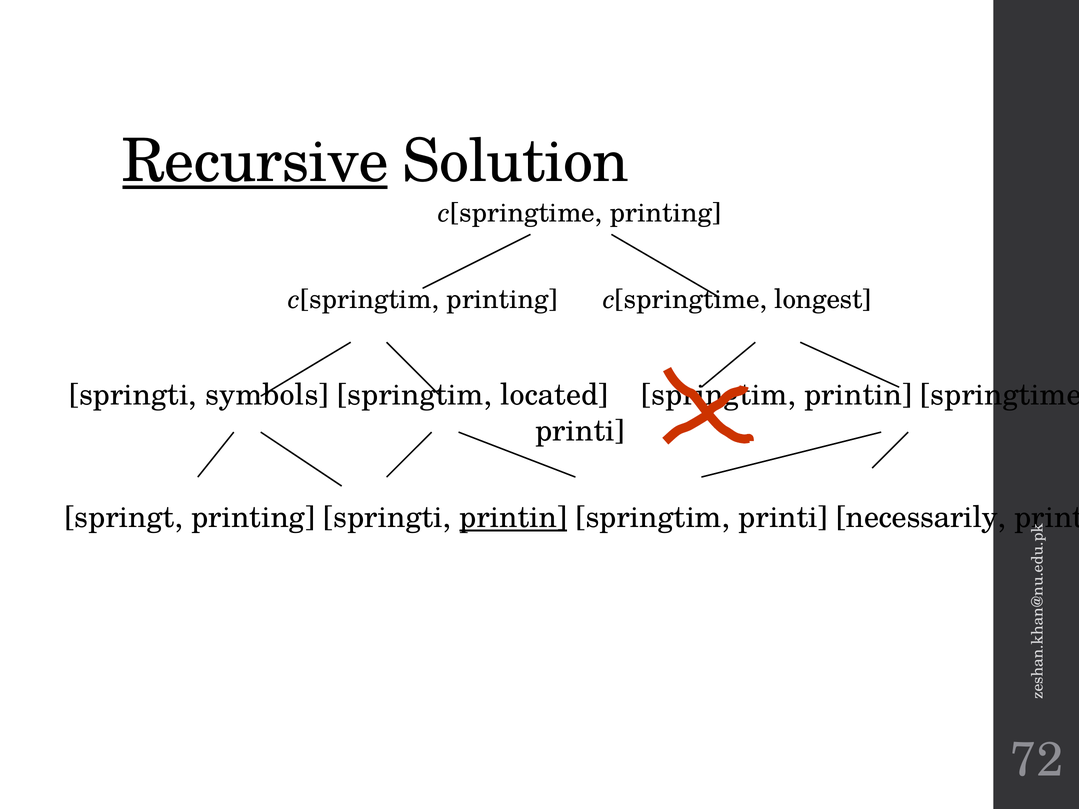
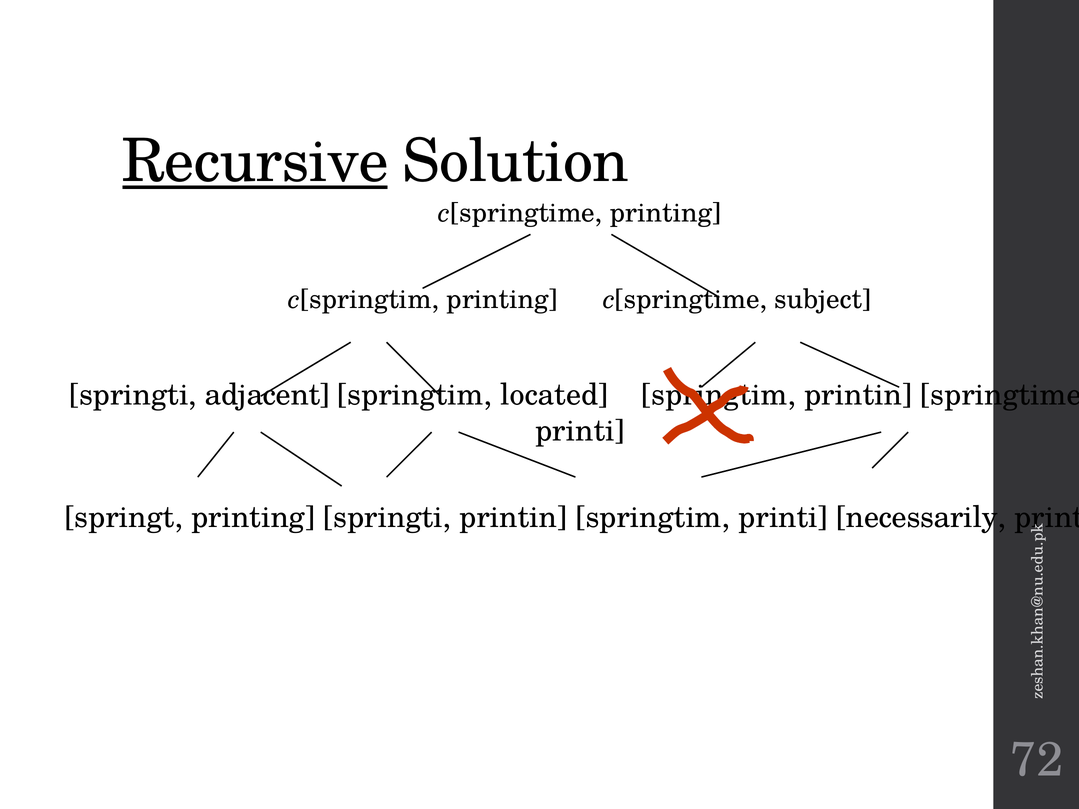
longest: longest -> subject (823, 300)
symbols: symbols -> adjacent (267, 395)
printin underline: present -> none (513, 518)
